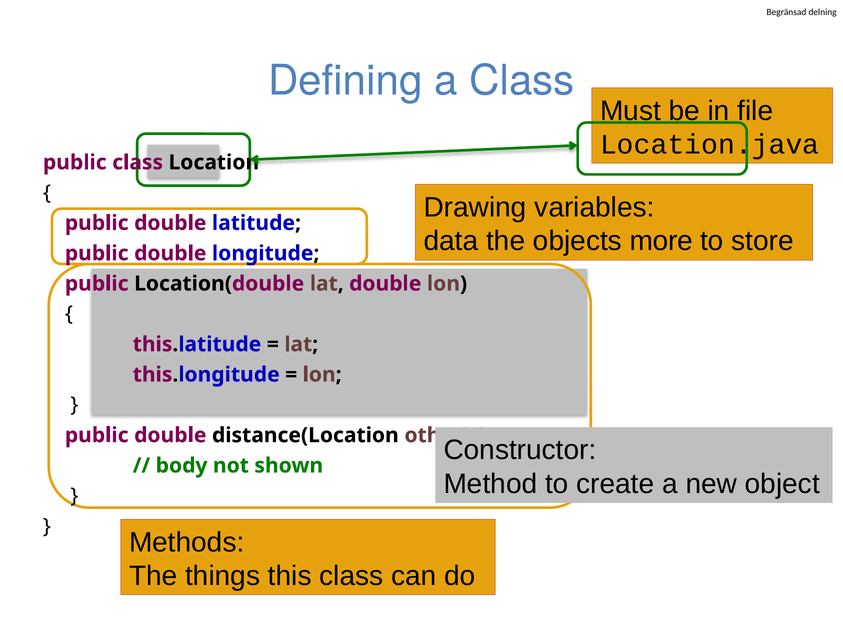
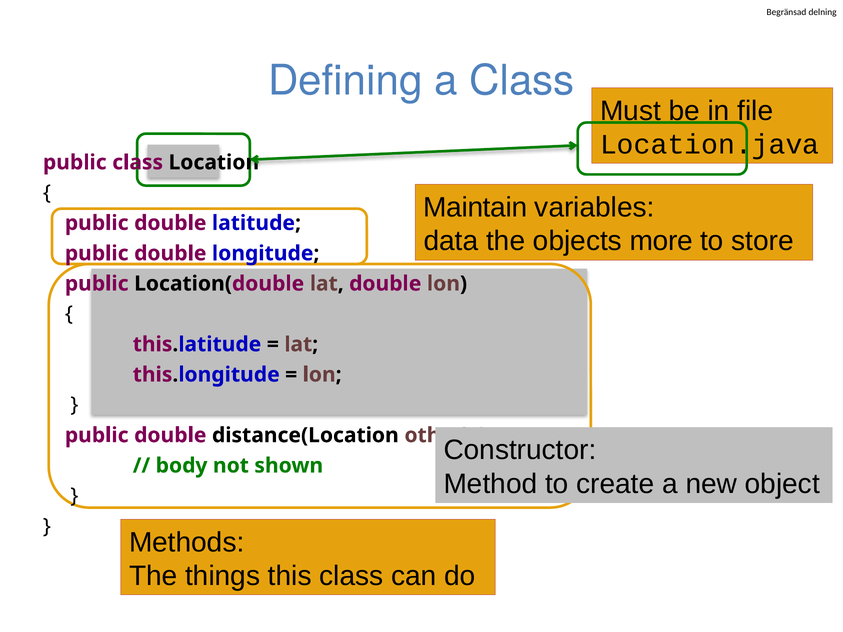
Drawing: Drawing -> Maintain (475, 207)
